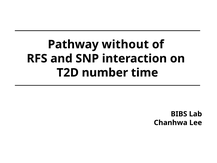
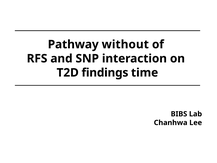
number: number -> findings (105, 73)
